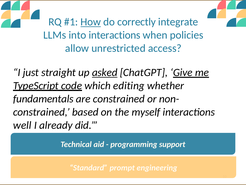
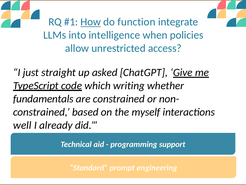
correctly: correctly -> function (136, 22)
into interactions: interactions -> intelligence (114, 35)
asked underline: present -> none (105, 72)
editing: editing -> writing (129, 85)
